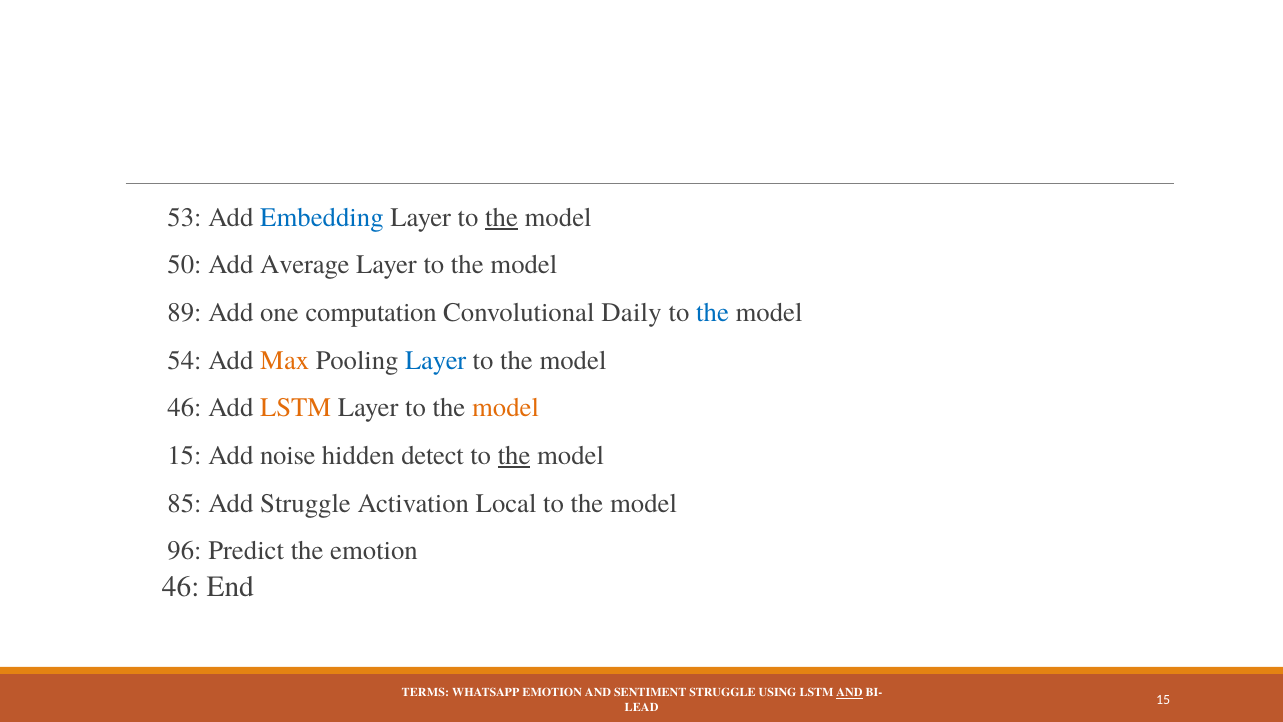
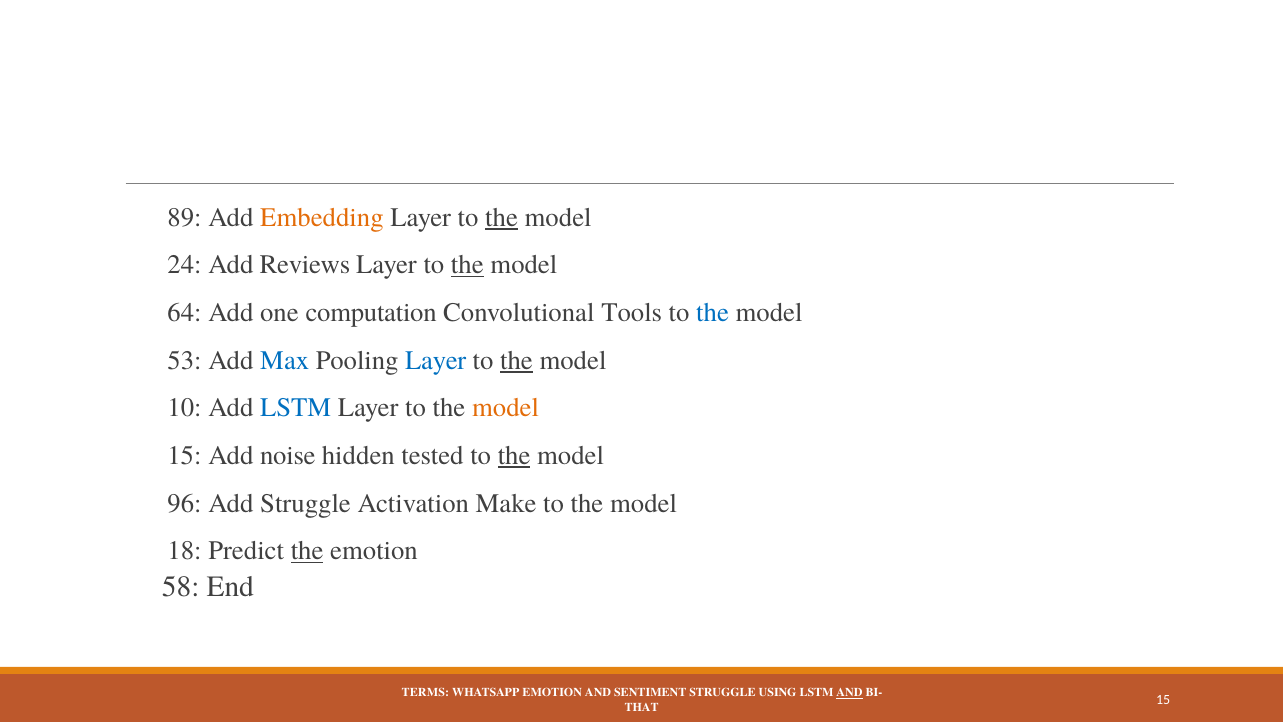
53: 53 -> 89 (185, 217)
Embedding colour: blue -> orange (322, 217)
50: 50 -> 24 (185, 265)
Average: Average -> Reviews (305, 265)
the underline: none -> present (467, 265)
89: 89 -> 64 (185, 313)
Daily: Daily -> Tools (632, 313)
54: 54 -> 53 (185, 360)
Max colour: orange -> blue (285, 360)
the underline: none -> present (516, 360)
46: 46 -> 10 (185, 408)
LSTM colour: orange -> blue (296, 408)
detect: detect -> tested (432, 455)
85: 85 -> 96 (185, 503)
Local: Local -> Make (506, 503)
96: 96 -> 18 (185, 551)
the underline: none -> present (307, 551)
46: 46 -> 58 (181, 586)
LEAD: LEAD -> THAT (642, 707)
